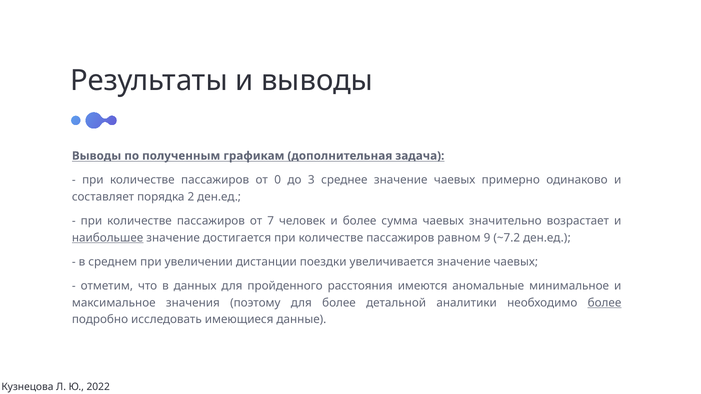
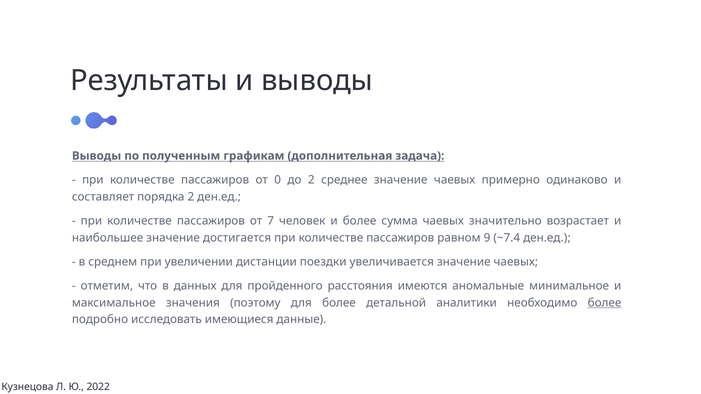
до 3: 3 -> 2 (311, 180)
наибольшее underline: present -> none (108, 238)
~7.2: ~7.2 -> ~7.4 (507, 238)
